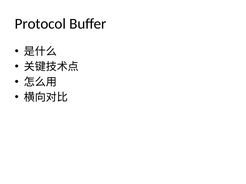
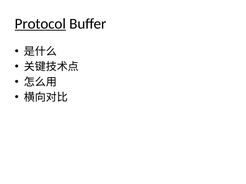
Protocol underline: none -> present (40, 24)
